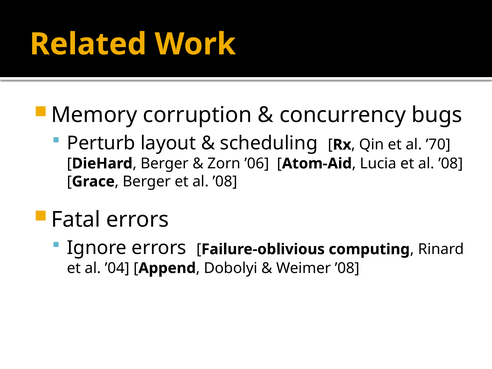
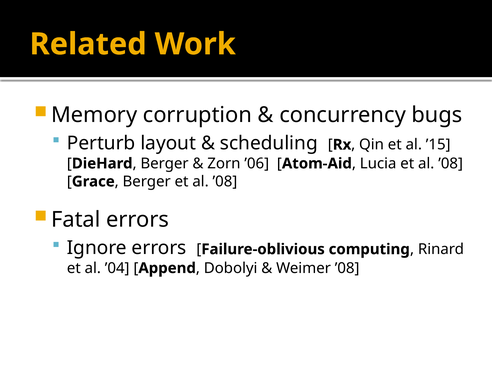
’70: ’70 -> ’15 (438, 145)
